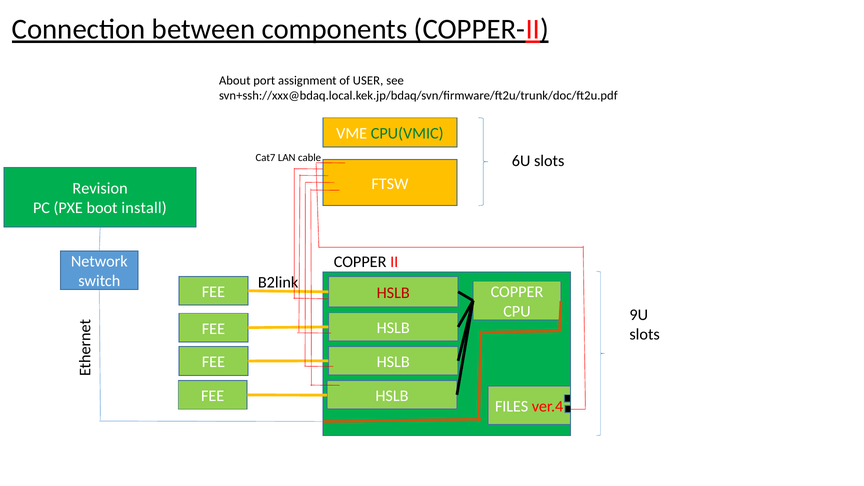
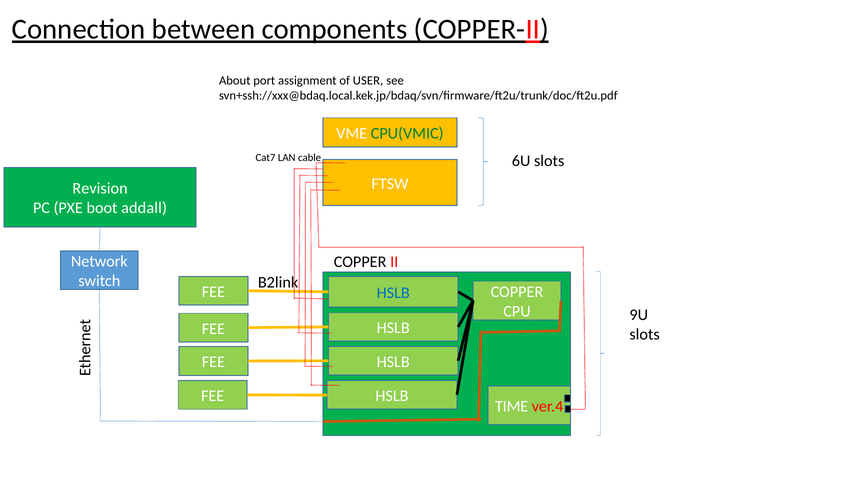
install: install -> addall (144, 208)
HSLB colour: red -> blue (393, 293)
FILES: FILES -> TIME (512, 406)
